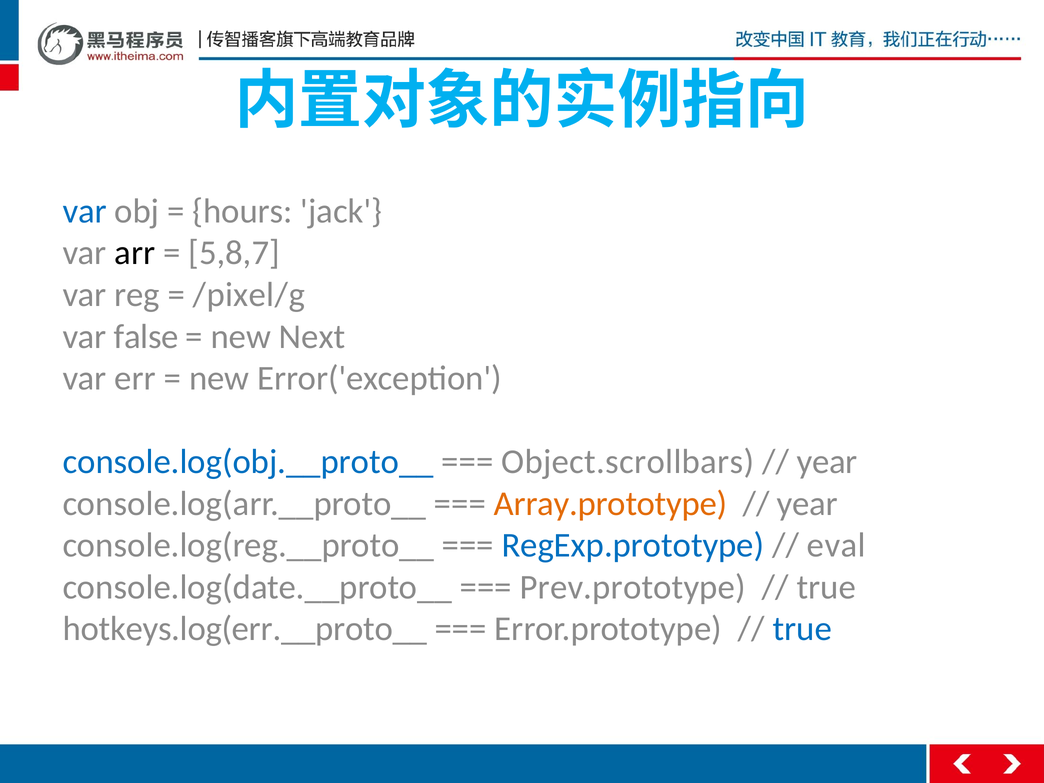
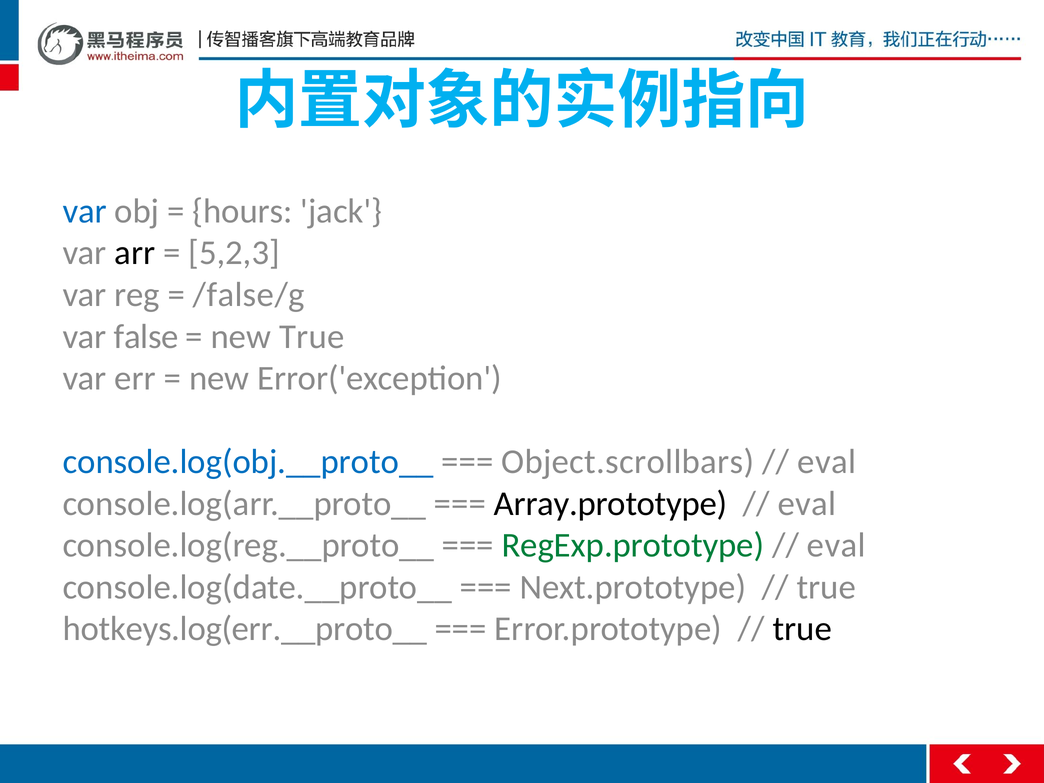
5,8,7: 5,8,7 -> 5,2,3 (234, 253)
/pixel/g: /pixel/g -> /false/g (249, 295)
new Next: Next -> True (312, 337)
year: year -> eval (827, 462)
Array.prototype colour: orange -> black (611, 504)
year: year -> eval (807, 504)
RegExp.prototype colour: blue -> green (633, 545)
Prev.prototype: Prev.prototype -> Next.prototype (633, 587)
true colour: blue -> black (802, 629)
